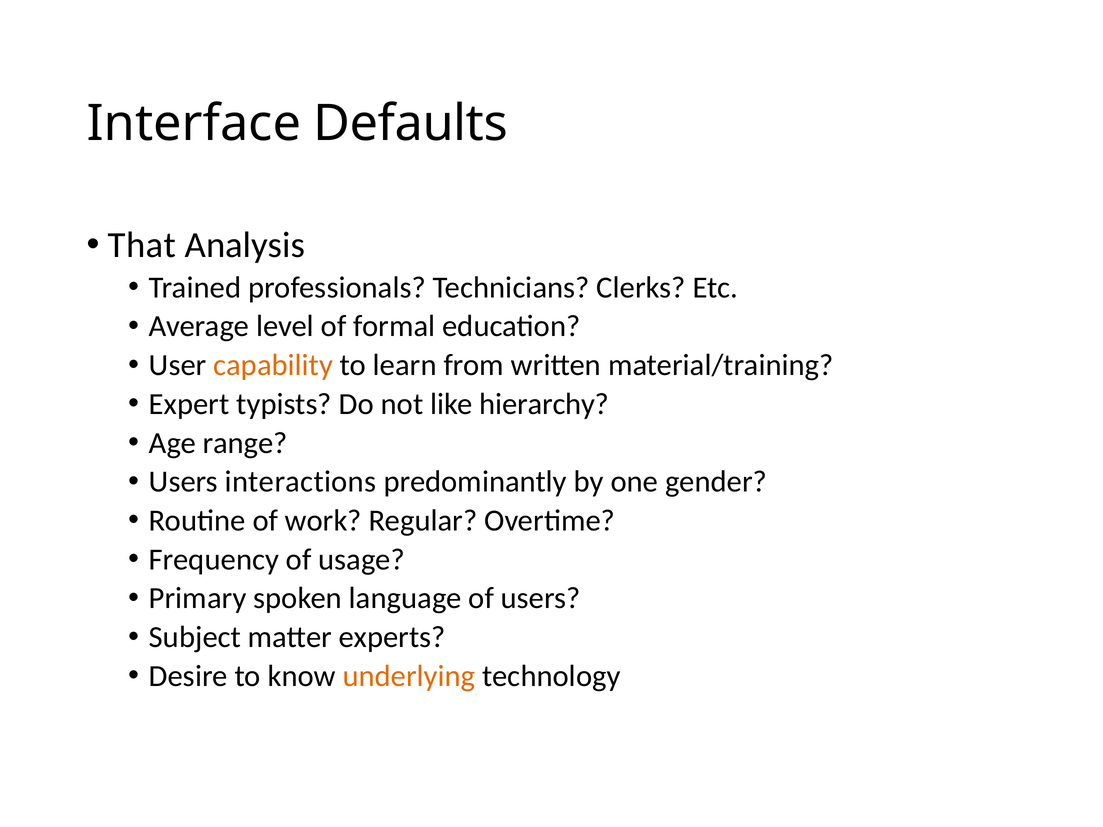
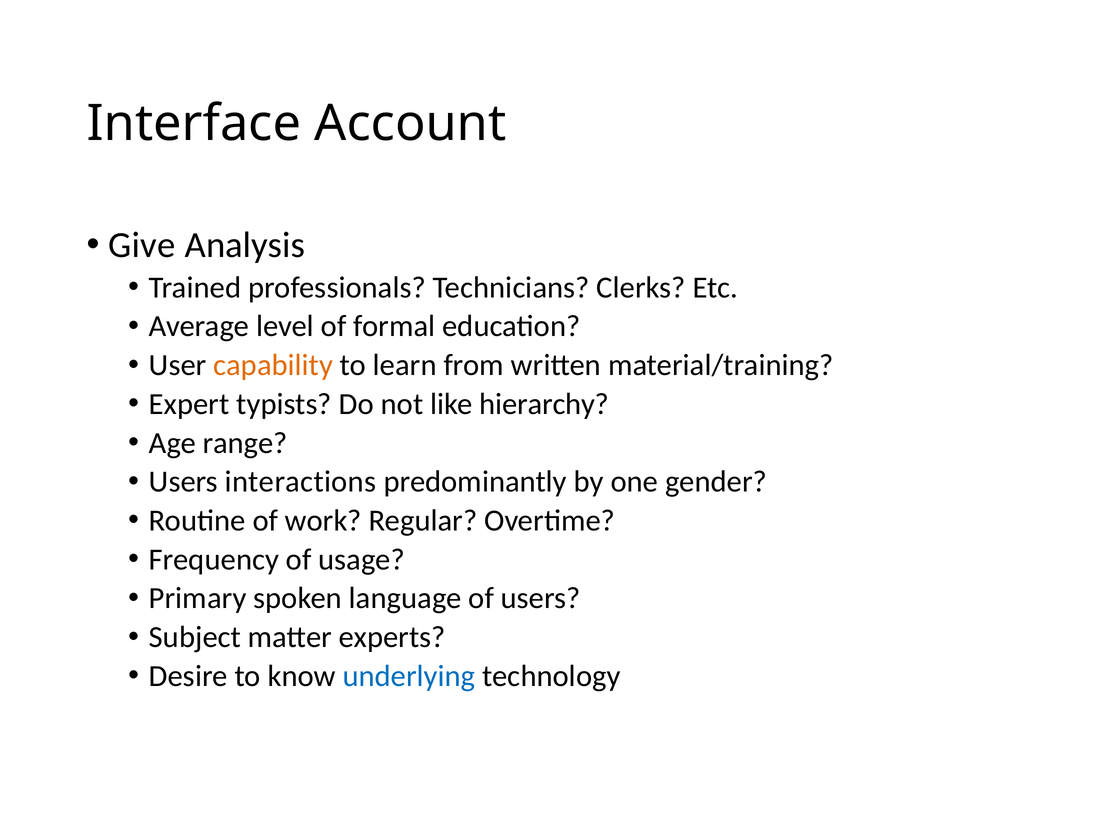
Defaults: Defaults -> Account (410, 124)
That: That -> Give (142, 245)
underlying colour: orange -> blue (409, 676)
